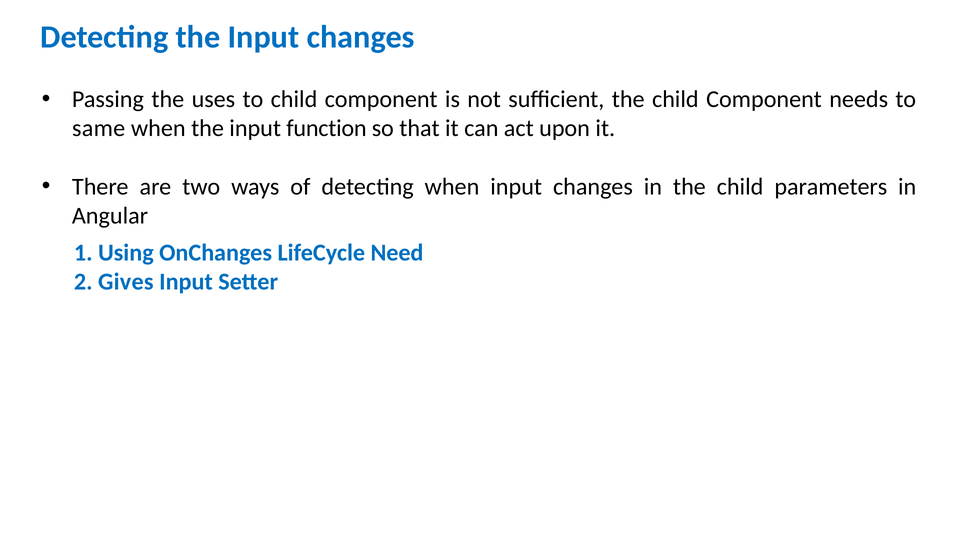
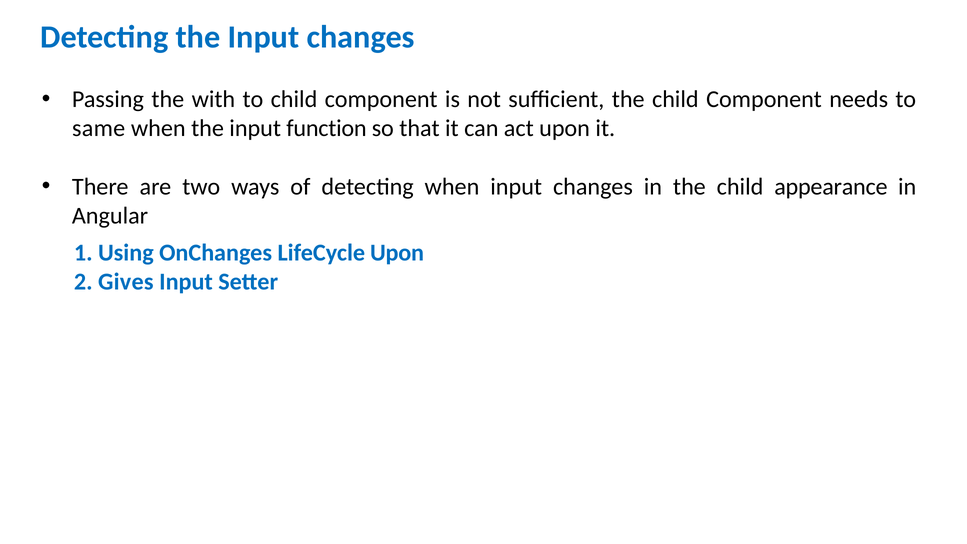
uses: uses -> with (213, 99)
parameters: parameters -> appearance (831, 187)
LifeCycle Need: Need -> Upon (397, 253)
